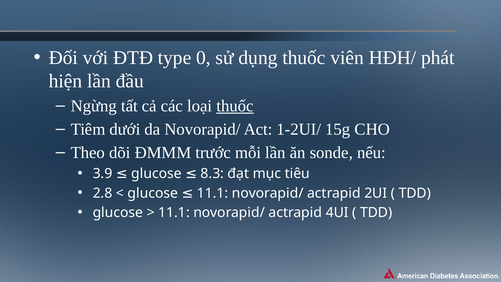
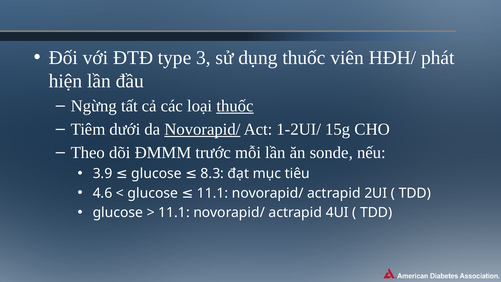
0: 0 -> 3 (203, 58)
Novorapid/ underline: none -> present (202, 129)
2.8: 2.8 -> 4.6 (103, 193)
